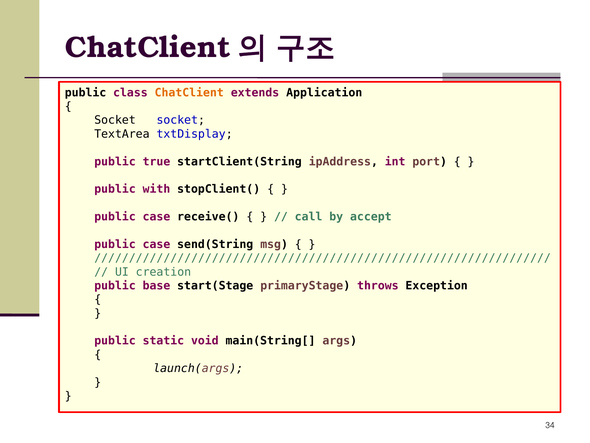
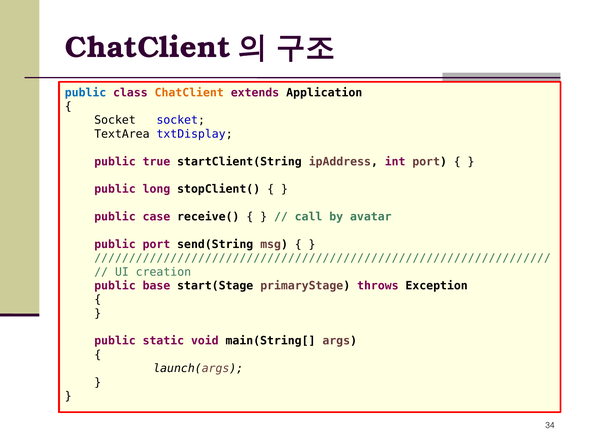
public colour: black -> blue (86, 93)
with: with -> long (156, 189)
accept: accept -> avatar (371, 216)
case: case -> port (156, 244)
